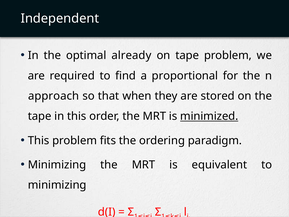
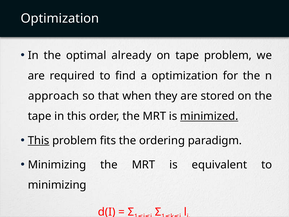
Independent: Independent -> Optimization (60, 18)
a proportional: proportional -> optimization (185, 76)
This underline: none -> present (39, 140)
